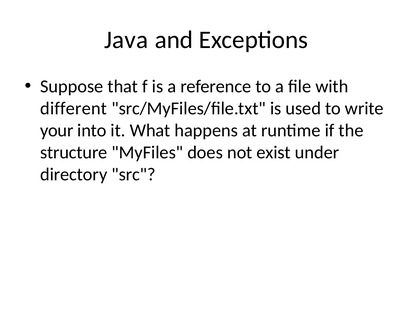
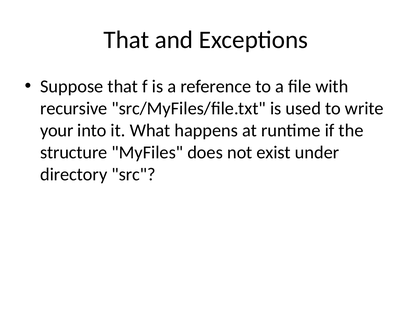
Java: Java -> That (126, 40)
different: different -> recursive (74, 108)
